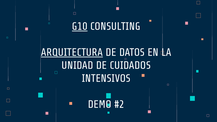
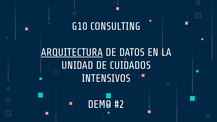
G10 underline: present -> none (80, 26)
